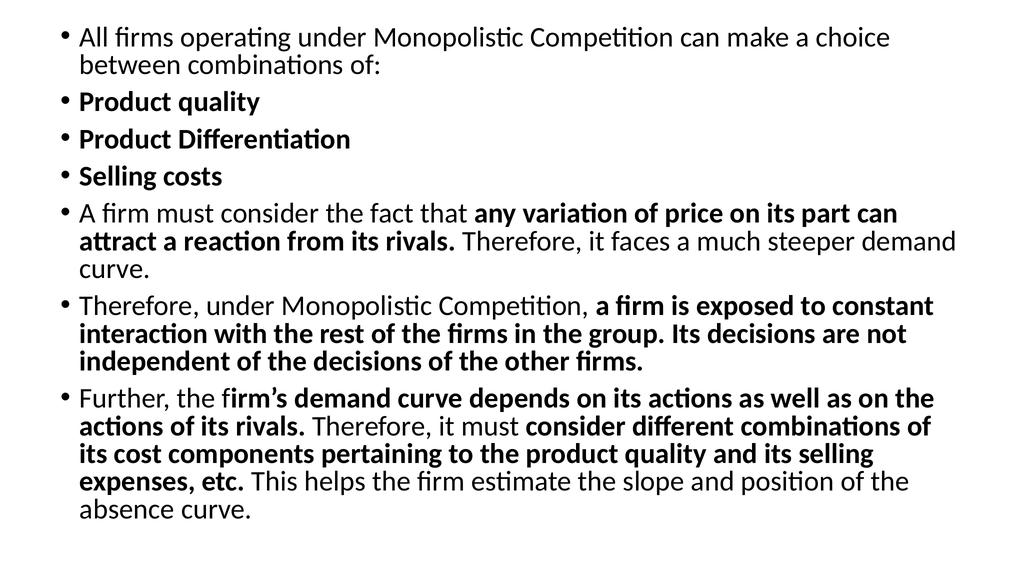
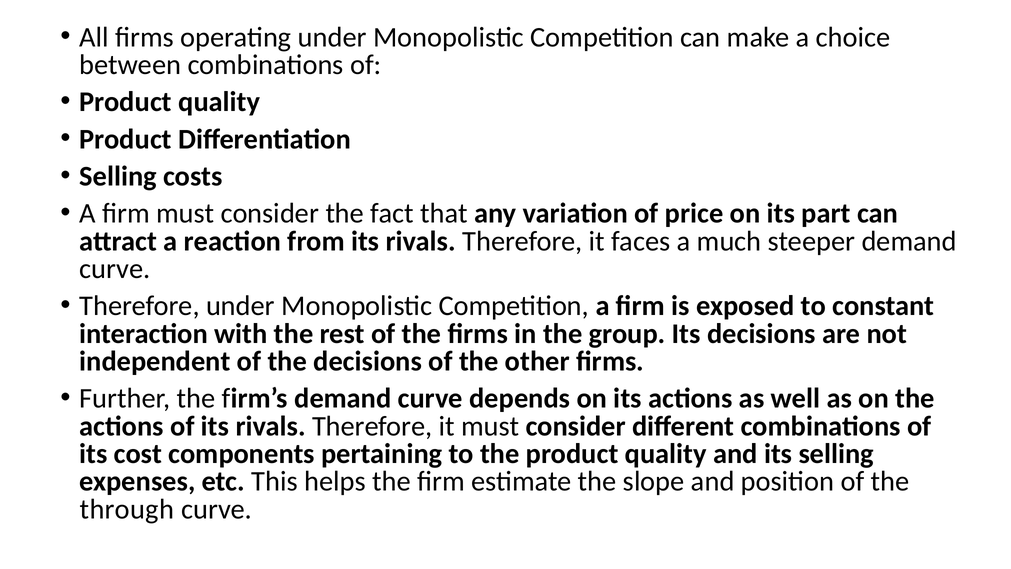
absence: absence -> through (127, 509)
